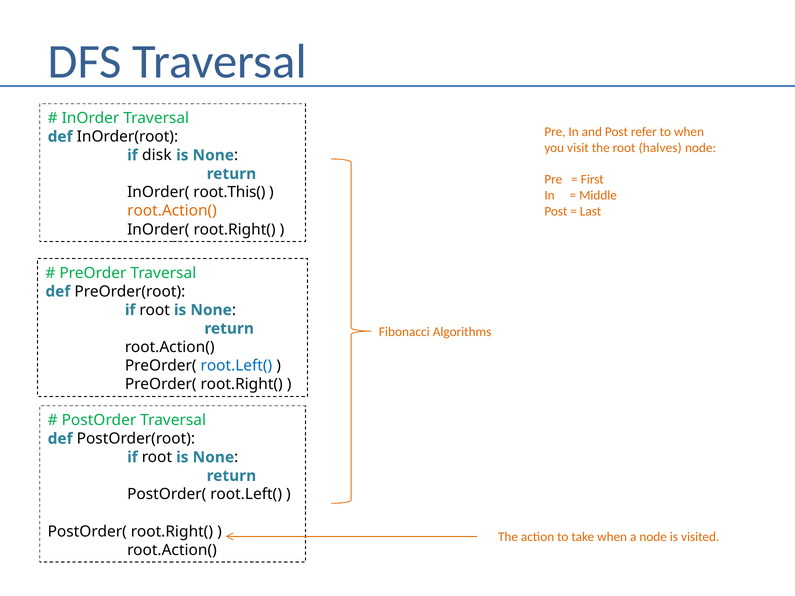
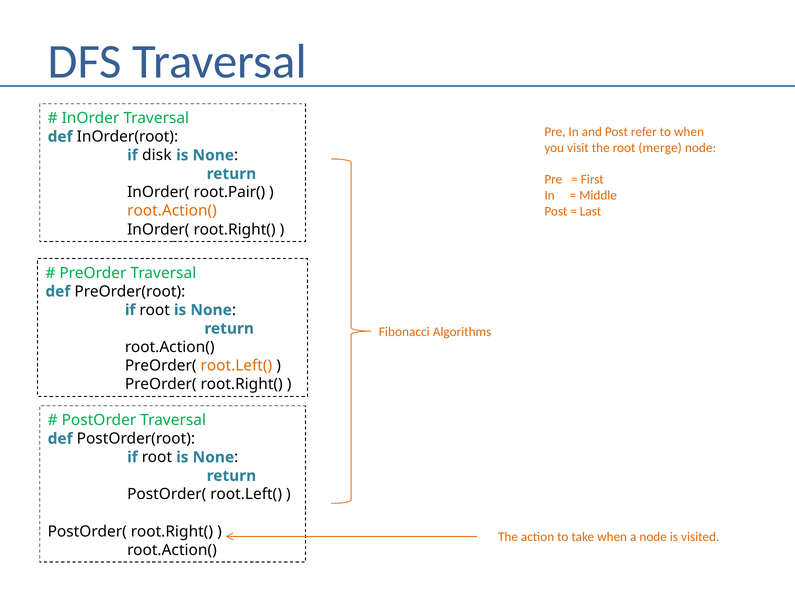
halves: halves -> merge (660, 148)
root.This(: root.This( -> root.Pair( (229, 192)
root.Left( colour: blue -> orange (236, 366)
